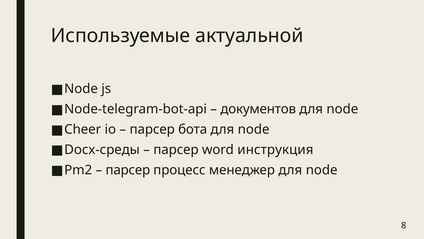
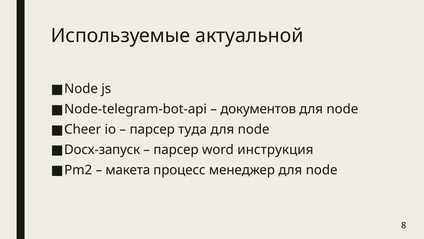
бота: бота -> туда (193, 129)
Docx-среды: Docx-среды -> Docx-запуск (102, 149)
парсер: парсер -> макета (128, 170)
